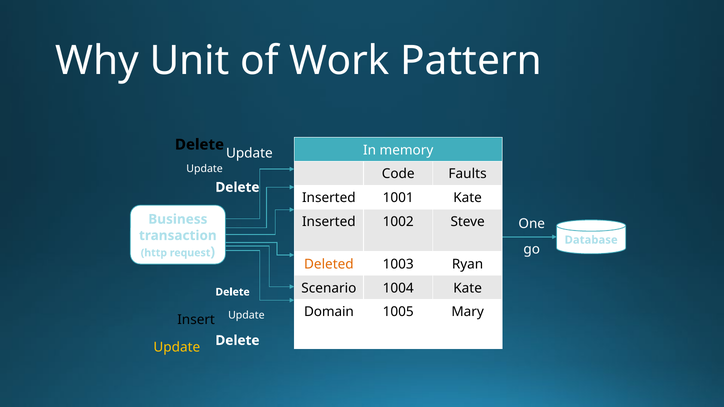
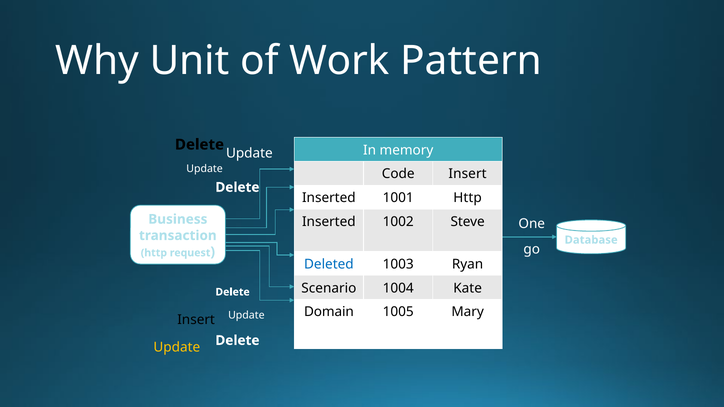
Code Faults: Faults -> Insert (468, 174)
1001 Kate: Kate -> Http (468, 198)
Deleted colour: orange -> blue (329, 264)
